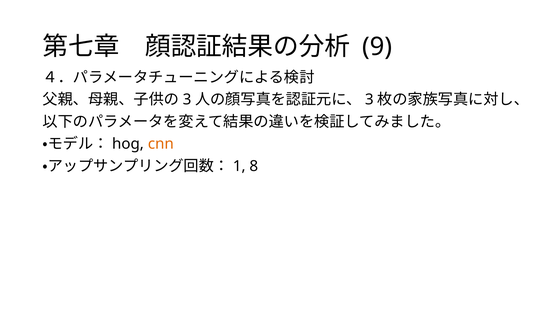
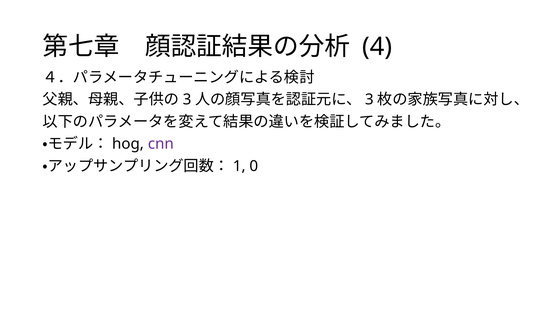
9: 9 -> 4 (377, 47)
cnn colour: orange -> purple (161, 144)
8: 8 -> 0 (254, 166)
